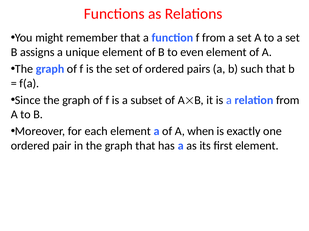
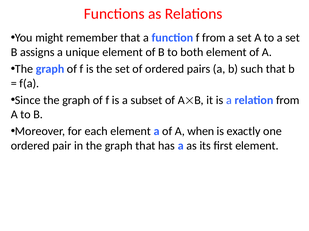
even: even -> both (192, 52)
